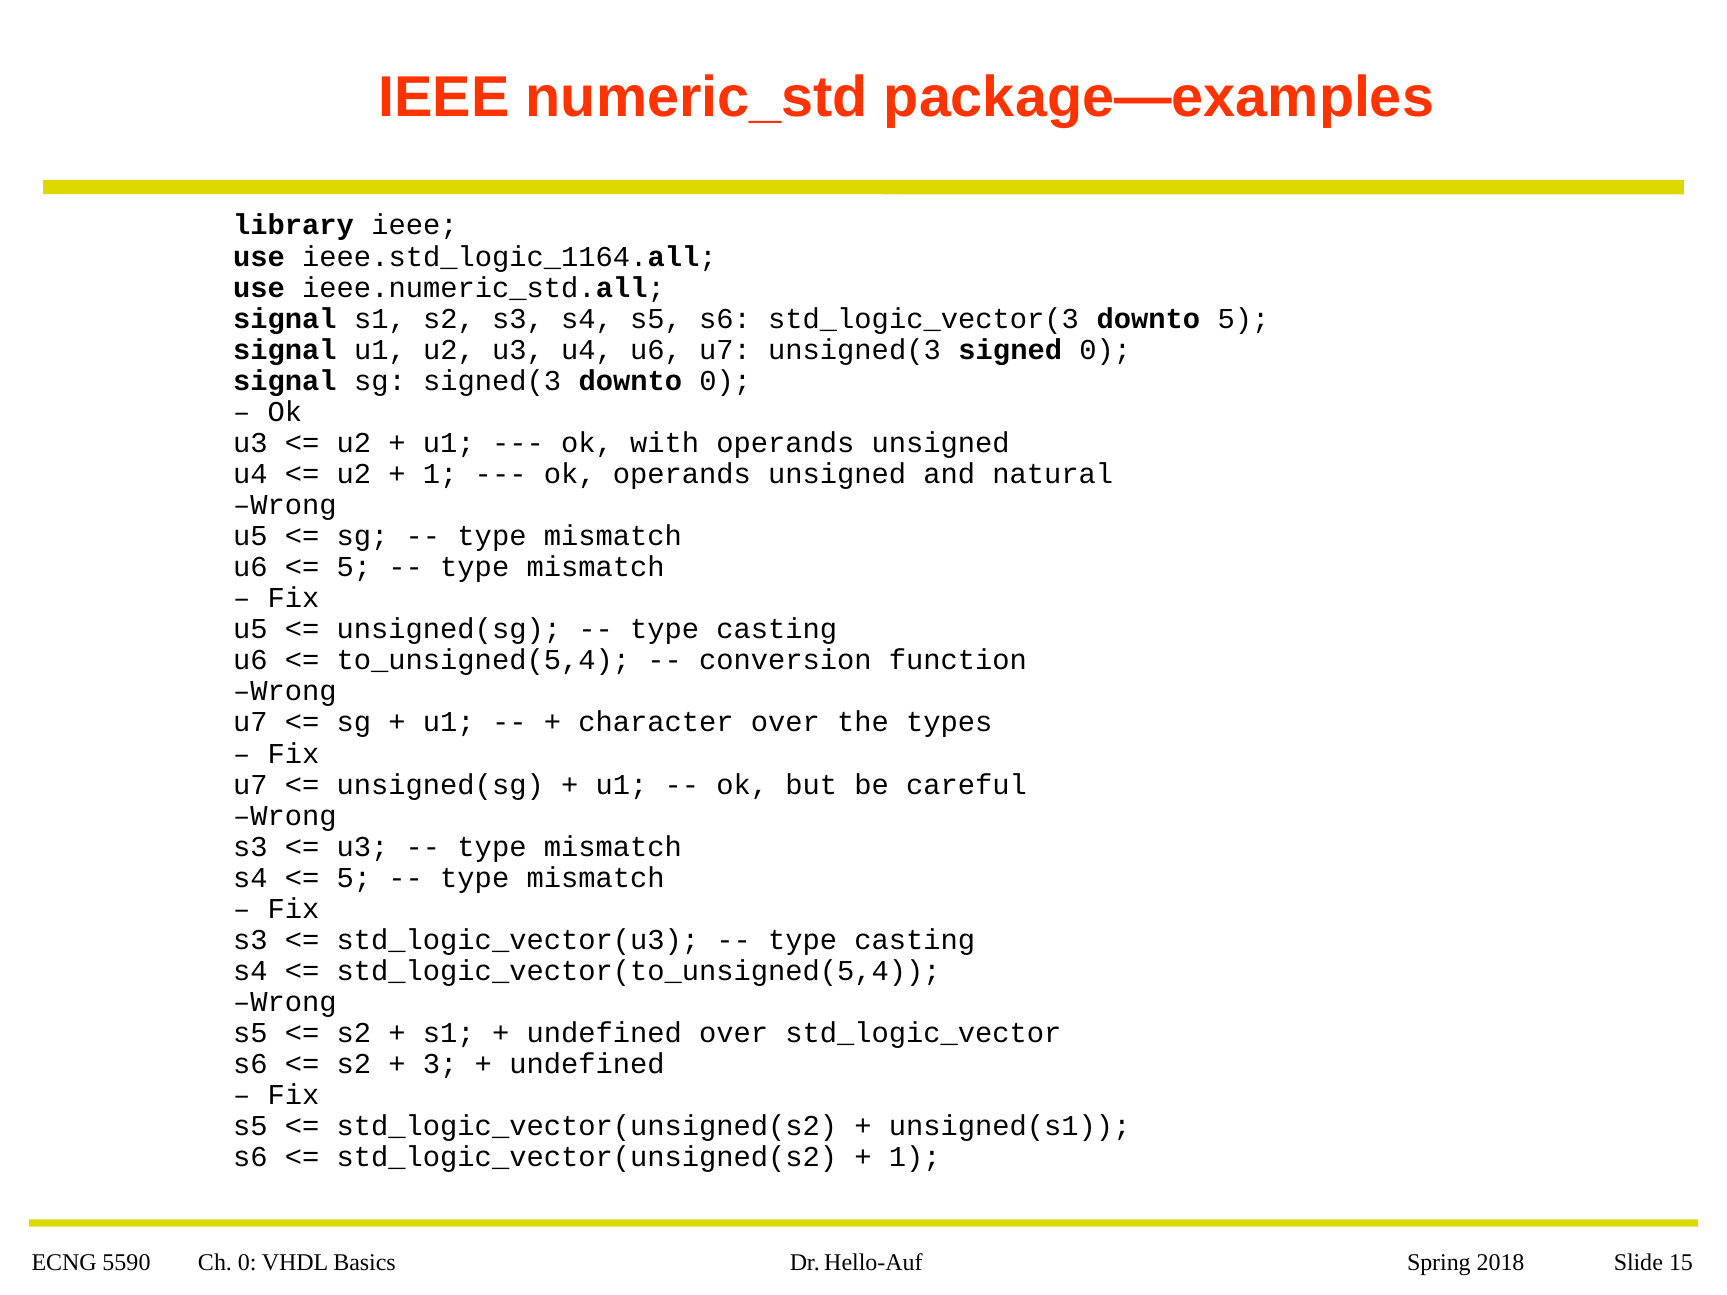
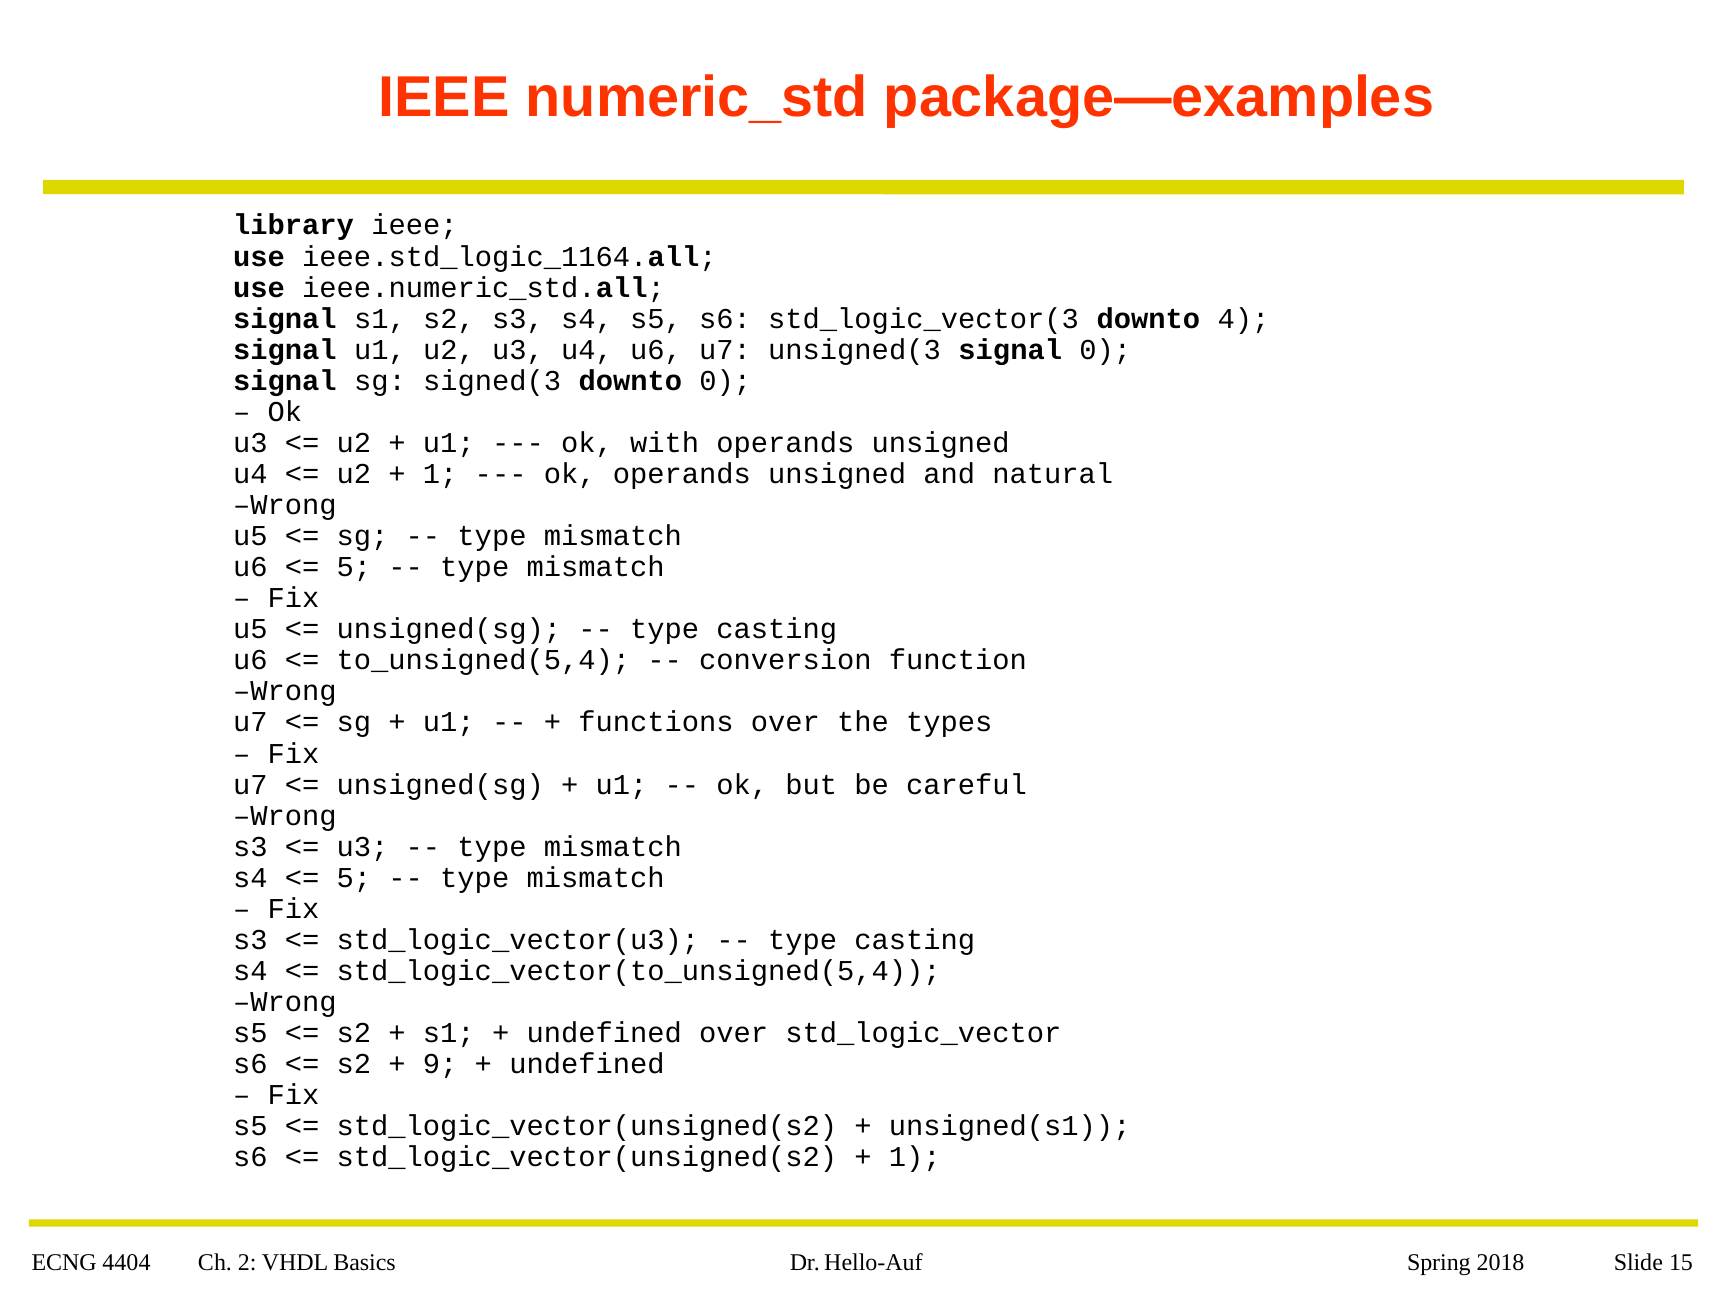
downto 5: 5 -> 4 (1243, 319)
unsigned(3 signed: signed -> signal (1010, 350)
character: character -> functions (656, 723)
3: 3 -> 9 (440, 1064)
5590: 5590 -> 4404 (126, 1262)
Ch 0: 0 -> 2 (247, 1262)
